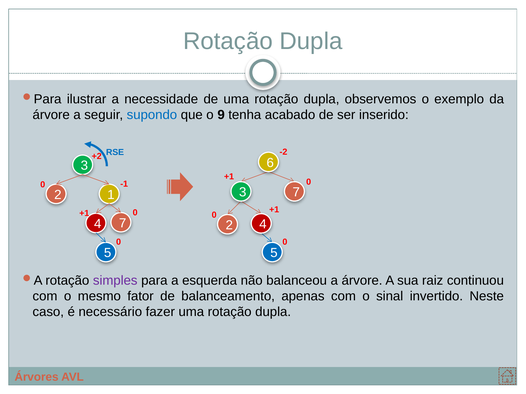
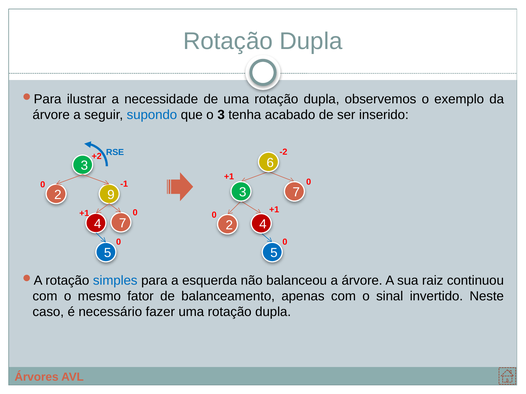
o 9: 9 -> 3 (221, 115)
1: 1 -> 9 (111, 195)
simples colour: purple -> blue (115, 281)
